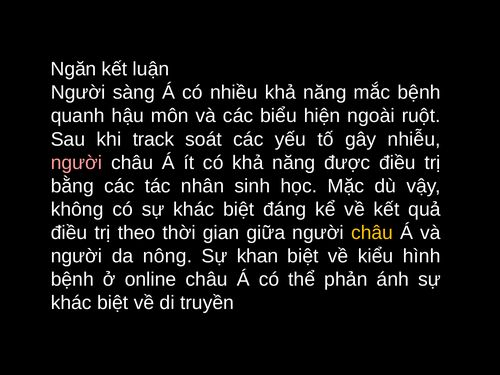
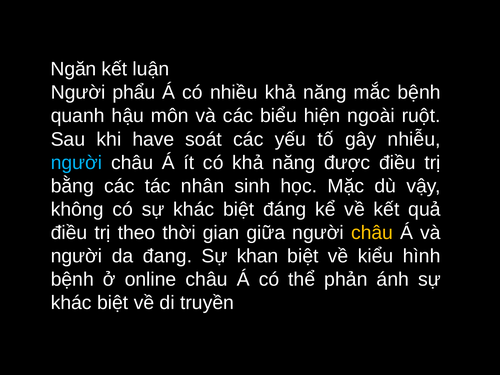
sàng: sàng -> phẩu (134, 93)
track: track -> have (153, 139)
người colour: pink -> light blue (77, 163)
nông: nông -> đang (167, 256)
